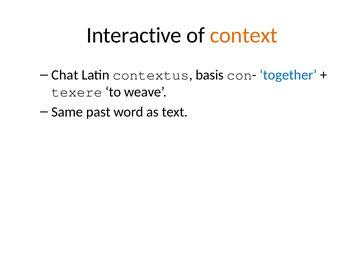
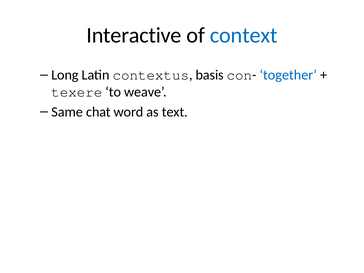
context colour: orange -> blue (244, 35)
Chat: Chat -> Long (65, 75)
past: past -> chat (98, 112)
